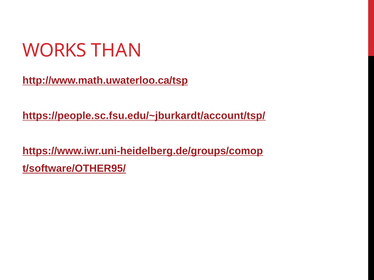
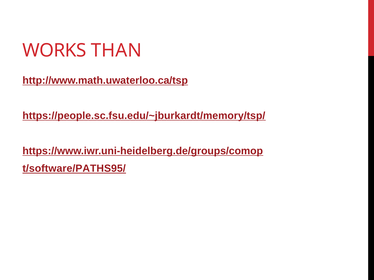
https://people.sc.fsu.edu/~jburkardt/account/tsp/: https://people.sc.fsu.edu/~jburkardt/account/tsp/ -> https://people.sc.fsu.edu/~jburkardt/memory/tsp/ (144, 116)
t/software/OTHER95/: t/software/OTHER95/ -> t/software/PATHS95/ (74, 169)
